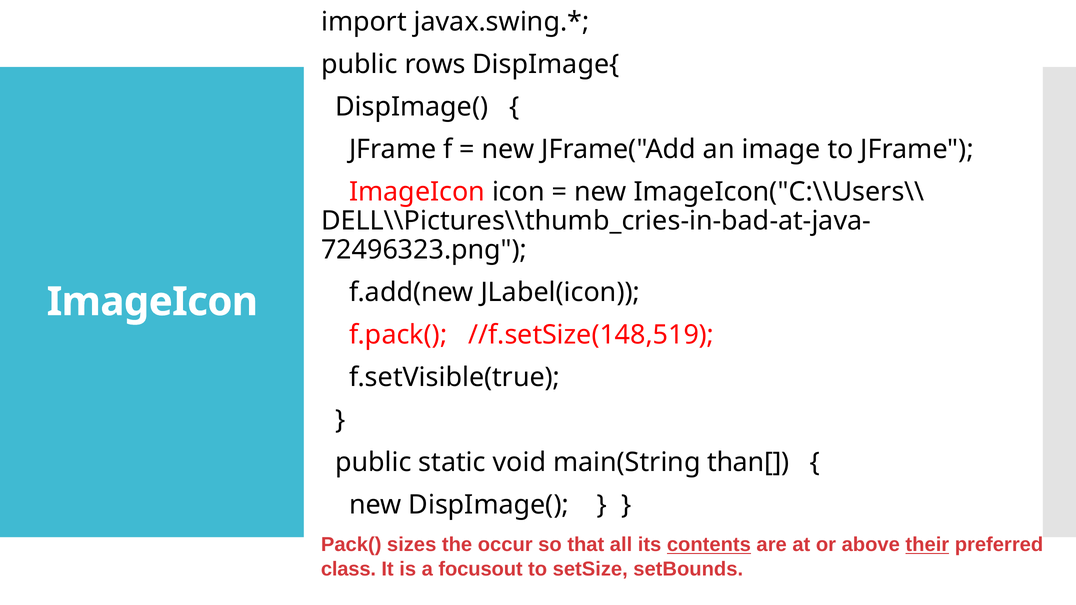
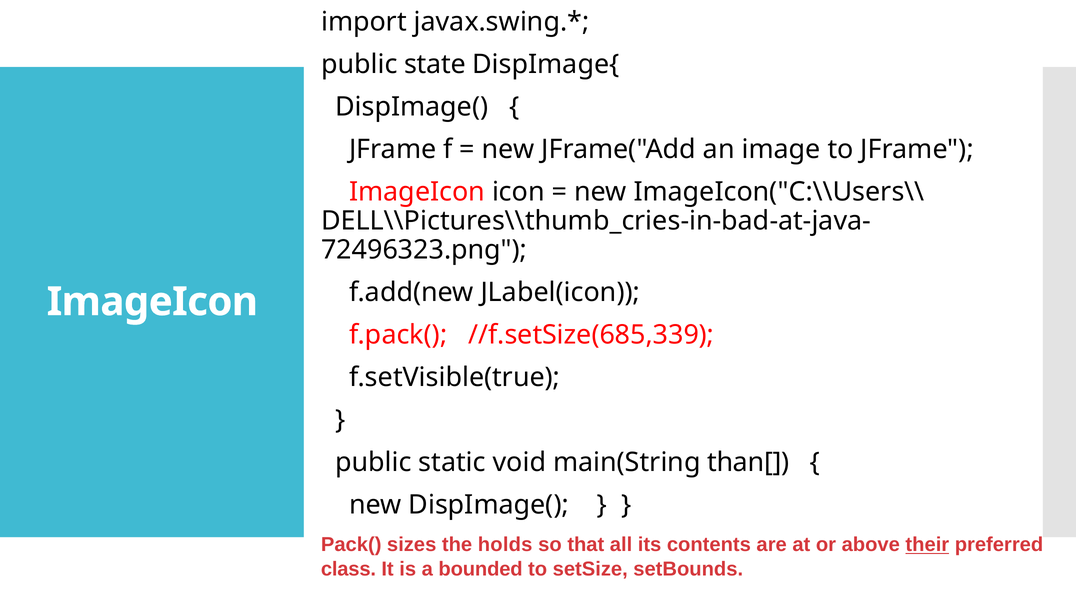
rows: rows -> state (435, 64)
//f.setSize(148,519: //f.setSize(148,519 -> //f.setSize(685,339 (591, 335)
occur: occur -> holds (505, 545)
contents underline: present -> none (709, 545)
focusout: focusout -> bounded (481, 569)
